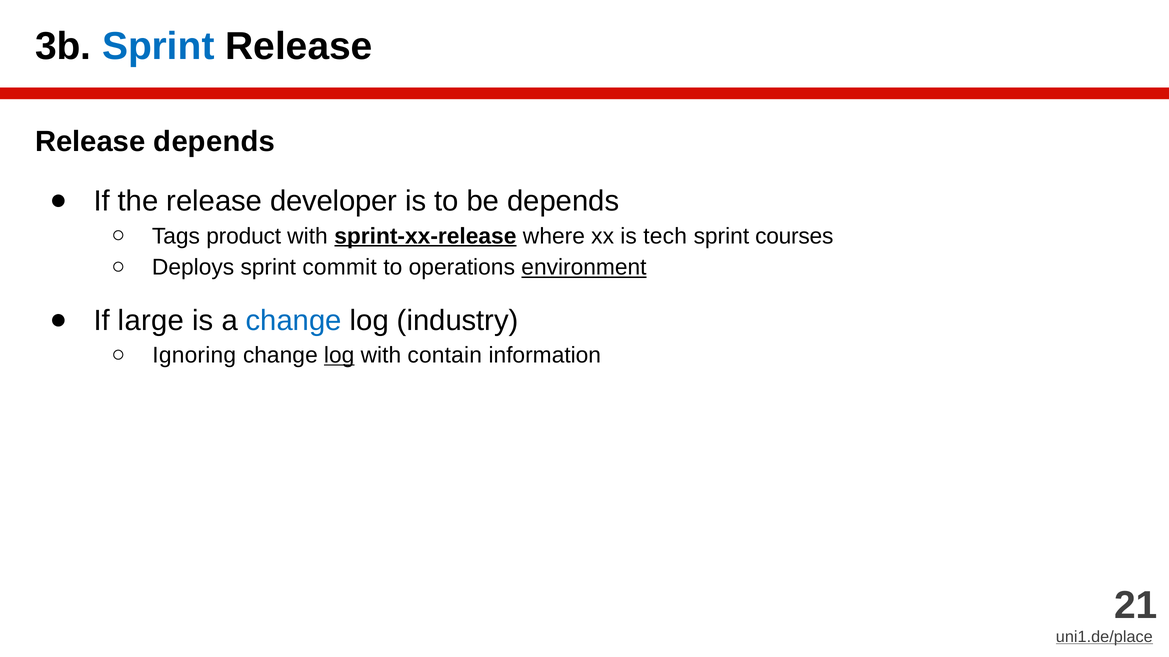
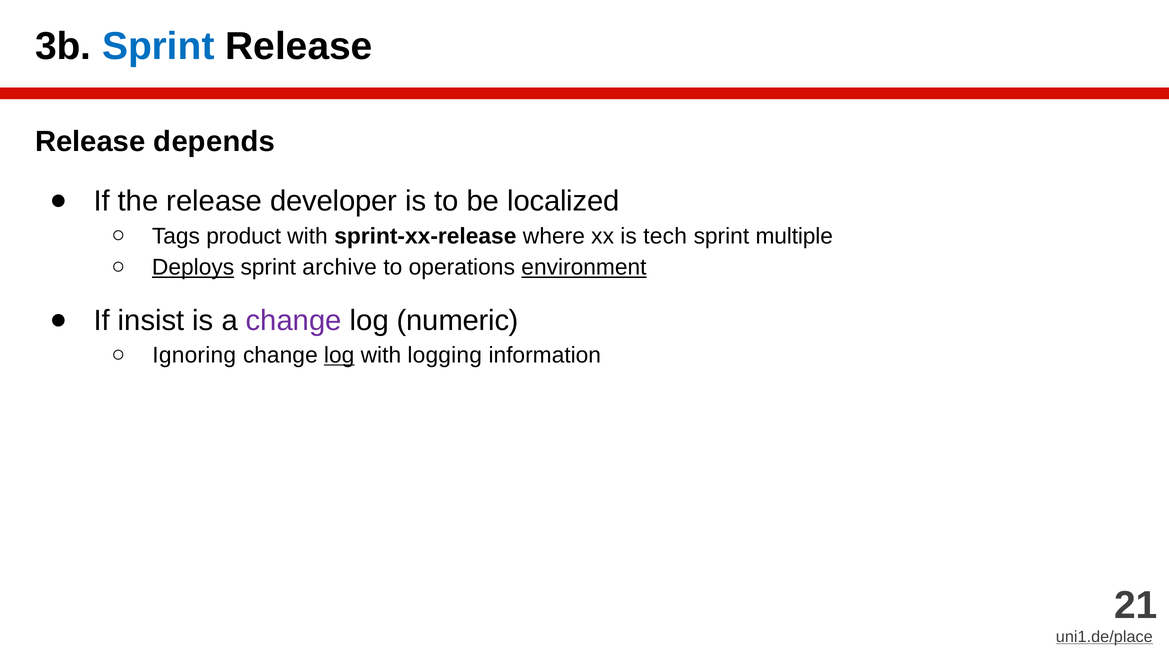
be depends: depends -> localized (563, 202)
sprint-xx-release underline: present -> none (425, 236)
courses: courses -> multiple (794, 236)
Deploys underline: none -> present (193, 268)
commit: commit -> archive (340, 268)
large: large -> insist (151, 321)
change colour: blue -> purple (294, 321)
industry: industry -> numeric (458, 321)
contain: contain -> logging (445, 356)
